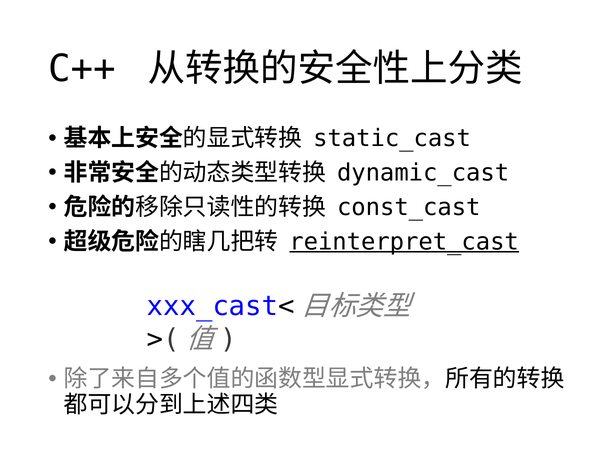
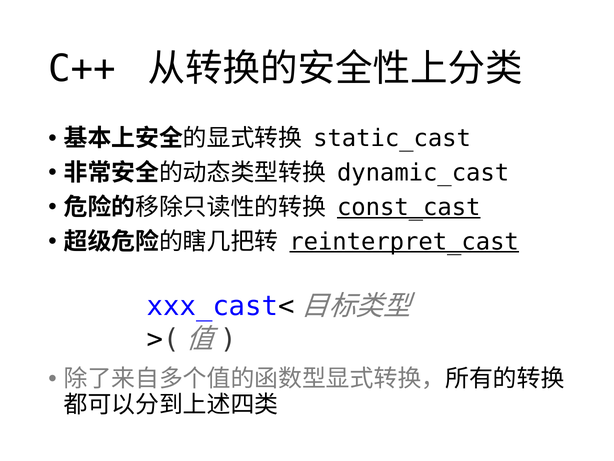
const_cast underline: none -> present (409, 207)
